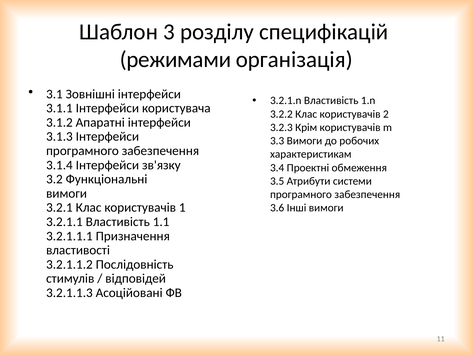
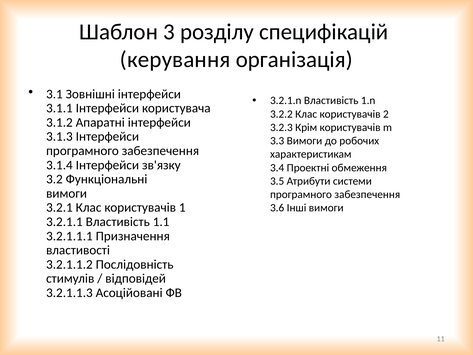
режимами: режимами -> керування (175, 60)
